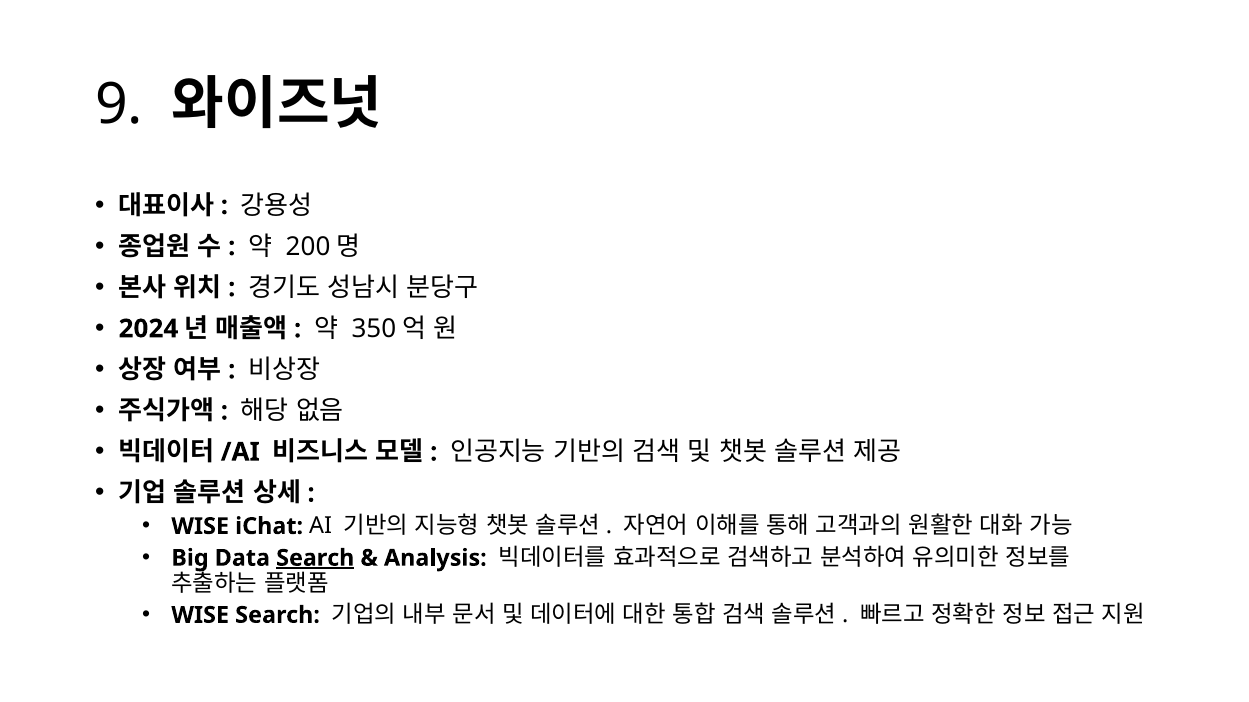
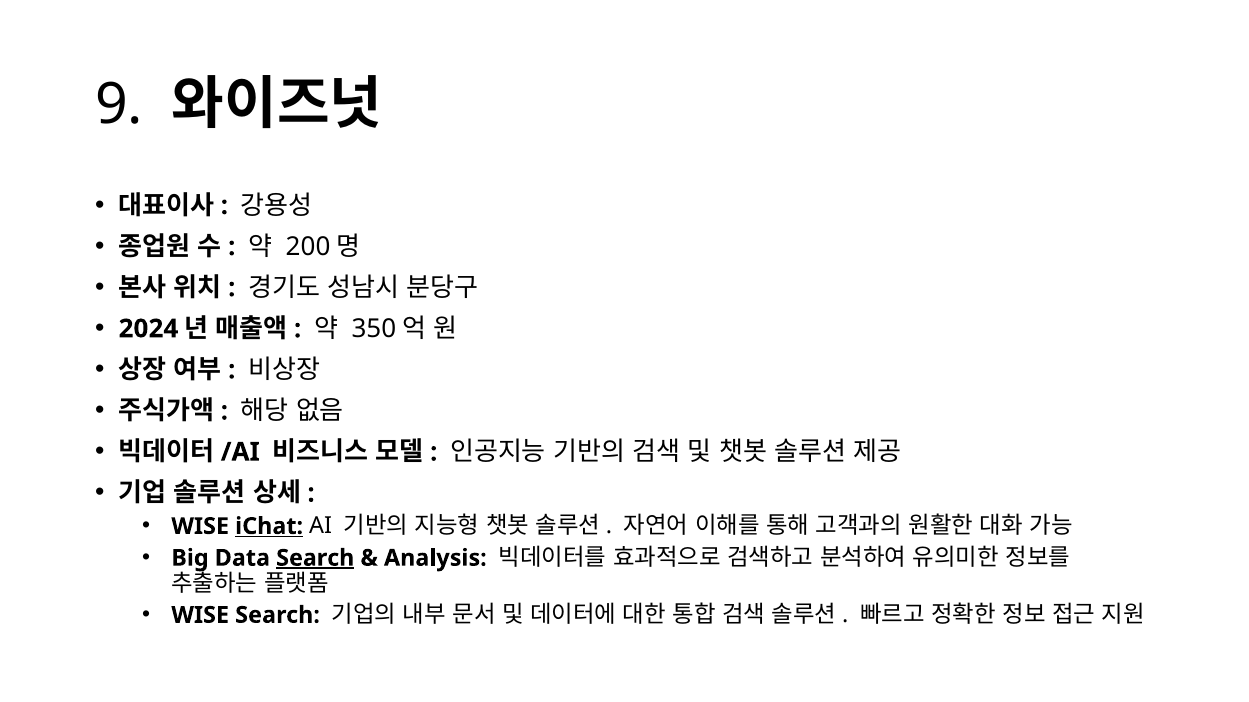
iChat underline: none -> present (269, 527)
